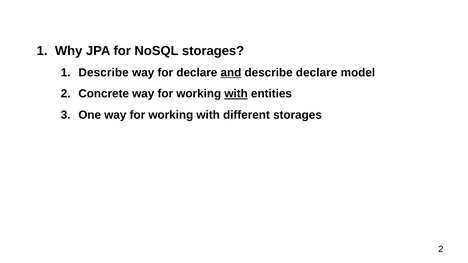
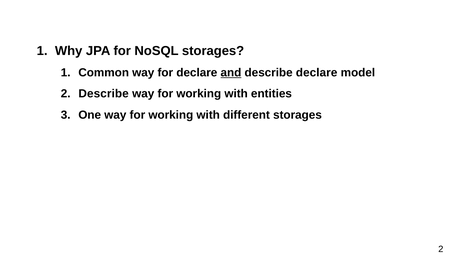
Describe: Describe -> Common (104, 73)
2 Concrete: Concrete -> Describe (104, 94)
with underline: present -> none (236, 94)
